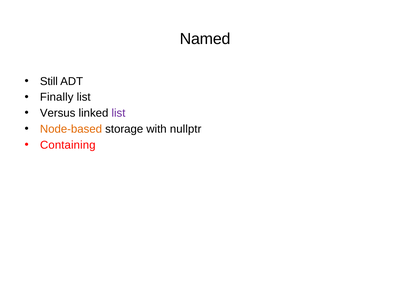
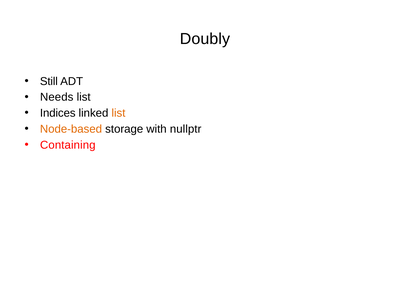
Named: Named -> Doubly (205, 39)
Finally: Finally -> Needs (57, 97)
Versus: Versus -> Indices (58, 113)
list colour: purple -> orange (118, 113)
